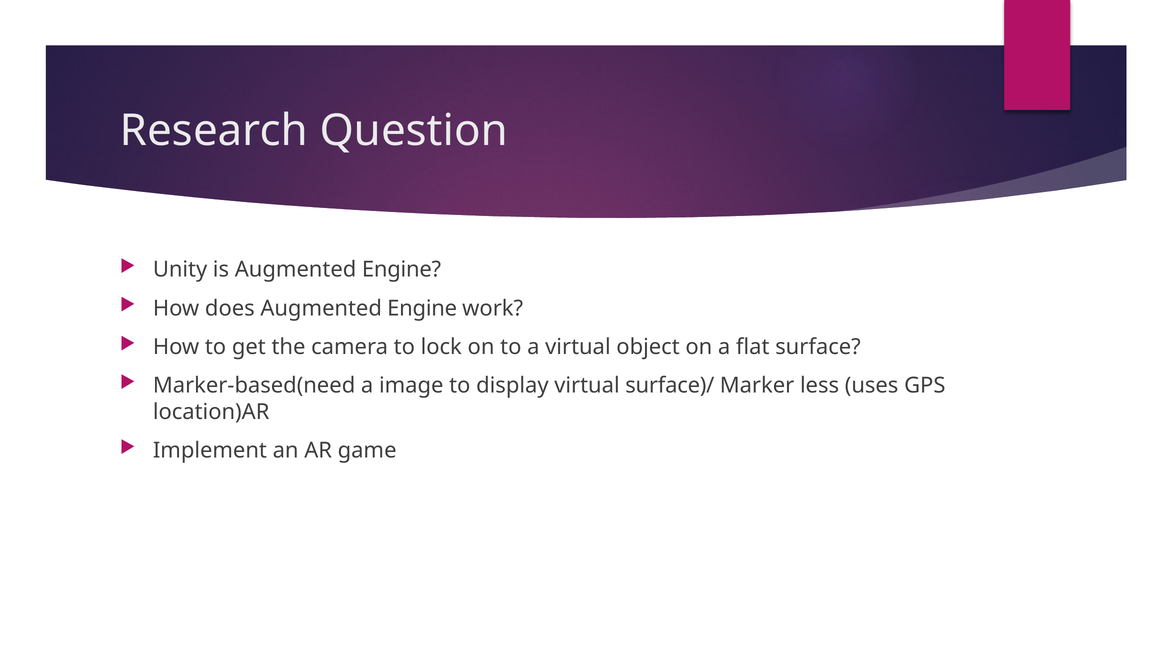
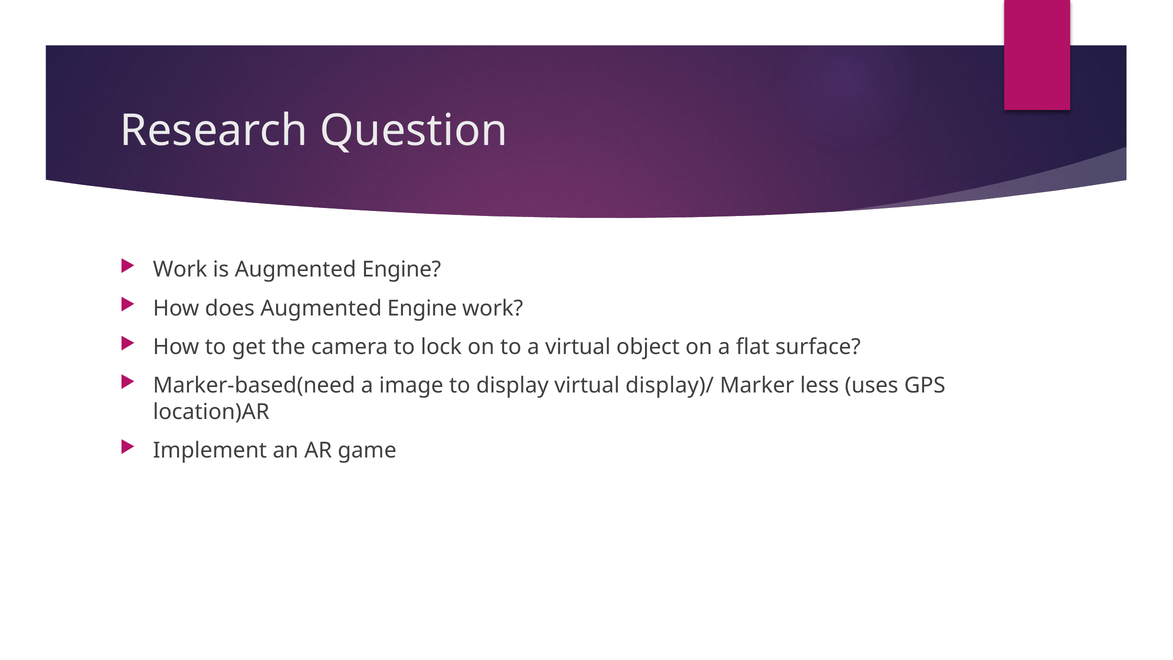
Unity: Unity -> Work (180, 270)
surface)/: surface)/ -> display)/ (670, 385)
